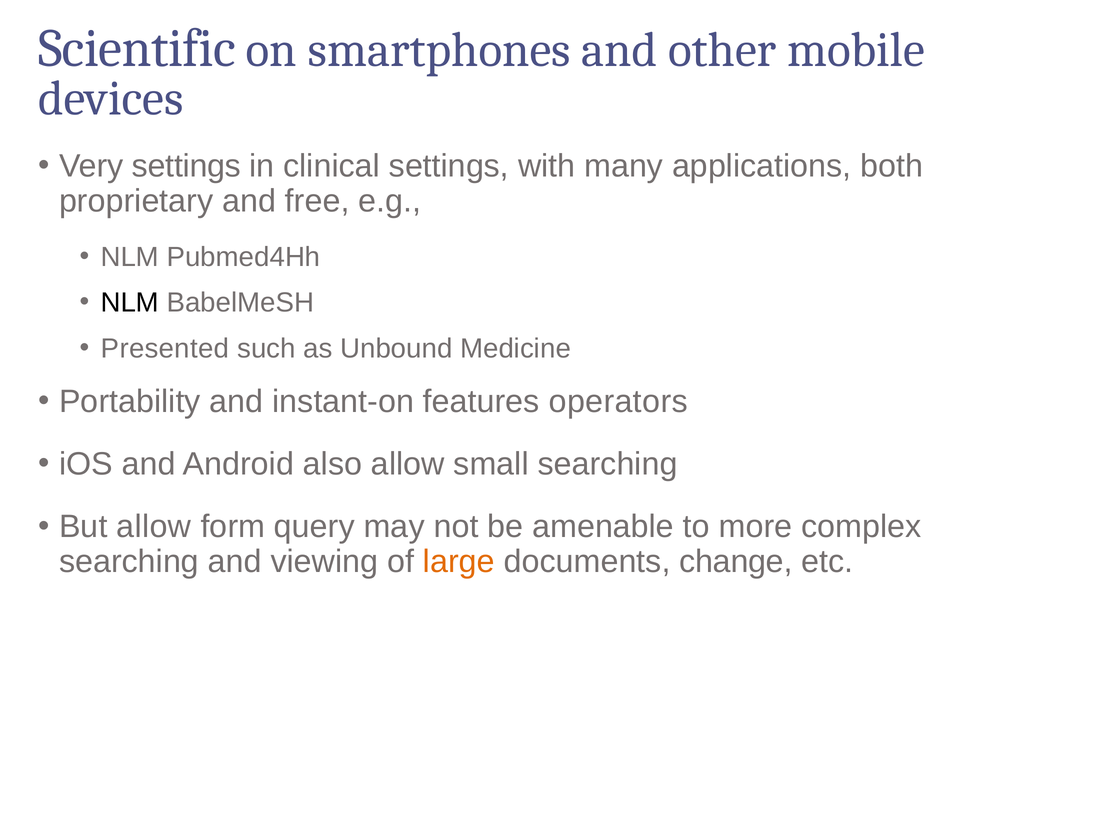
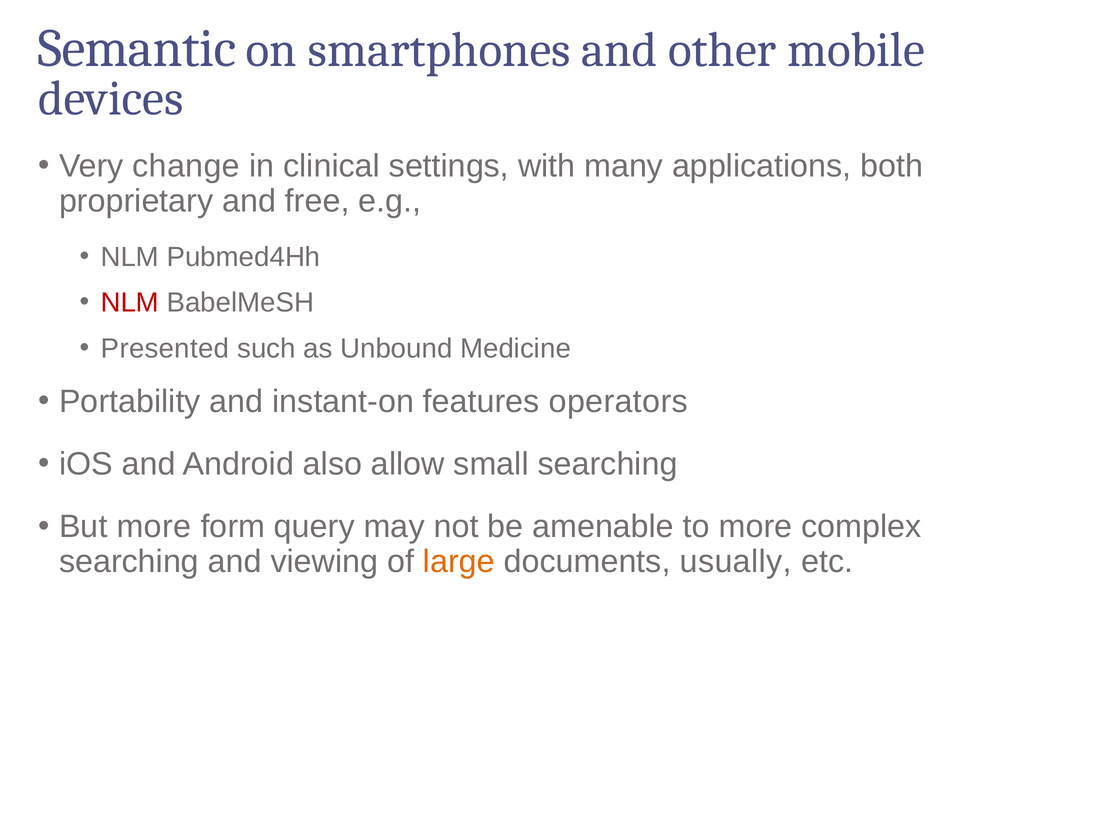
Scientific: Scientific -> Semantic (137, 48)
Very settings: settings -> change (186, 166)
NLM colour: black -> red (130, 303)
But allow: allow -> more (154, 526)
change: change -> usually (736, 561)
